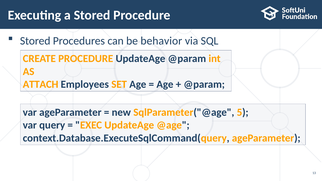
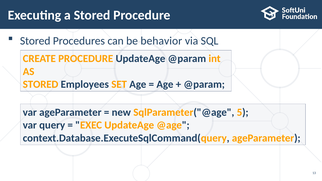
ATTACH: ATTACH -> STORED (41, 84)
